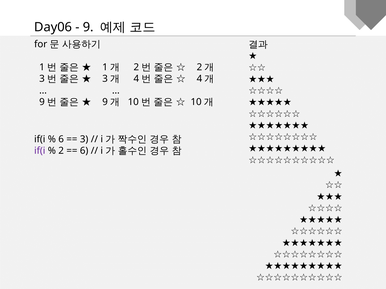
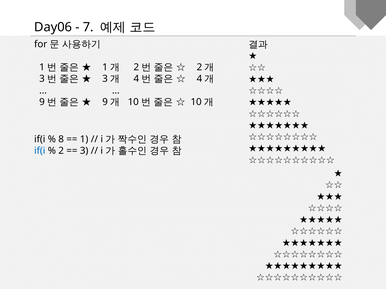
9: 9 -> 7 (88, 27)
6: 6 -> 8 (61, 139)
3: 3 -> 1 (84, 139)
if(i colour: purple -> blue (40, 151)
6: 6 -> 3 (84, 151)
